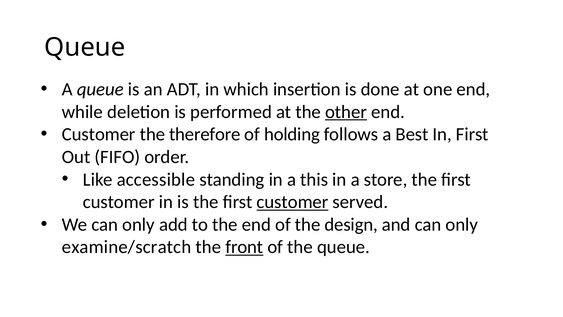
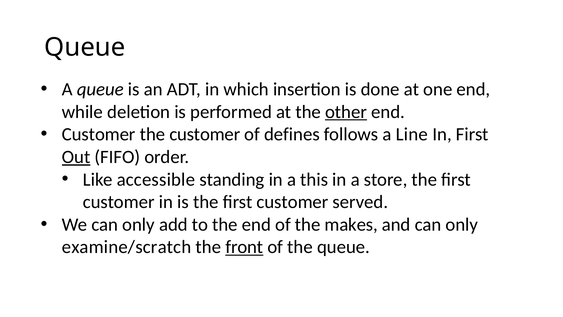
the therefore: therefore -> customer (205, 134)
holding: holding -> defines (292, 134)
Best: Best -> Line (412, 134)
Out underline: none -> present (76, 157)
customer underline: present -> none (293, 202)
design: design -> makes (351, 224)
